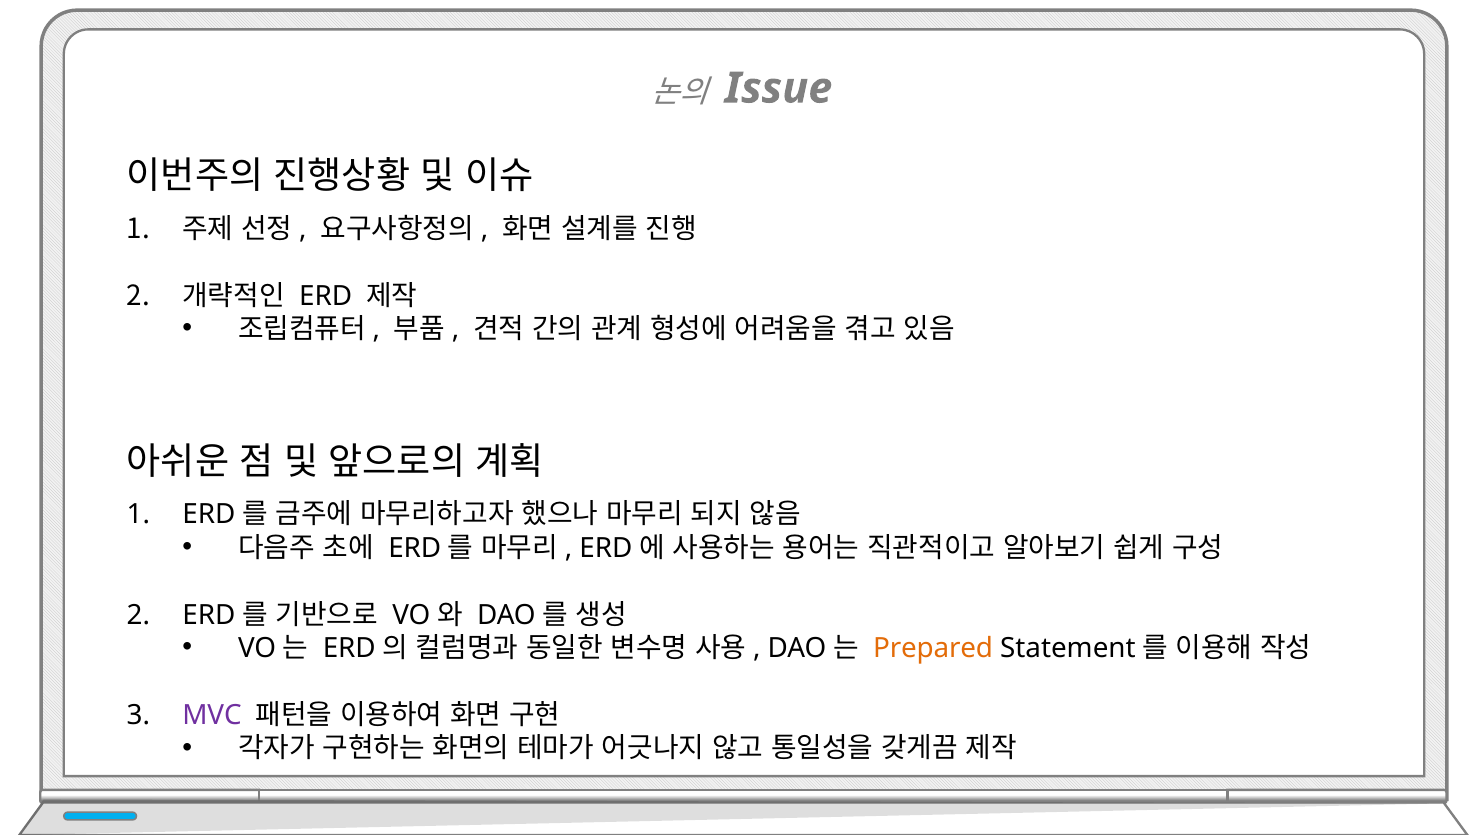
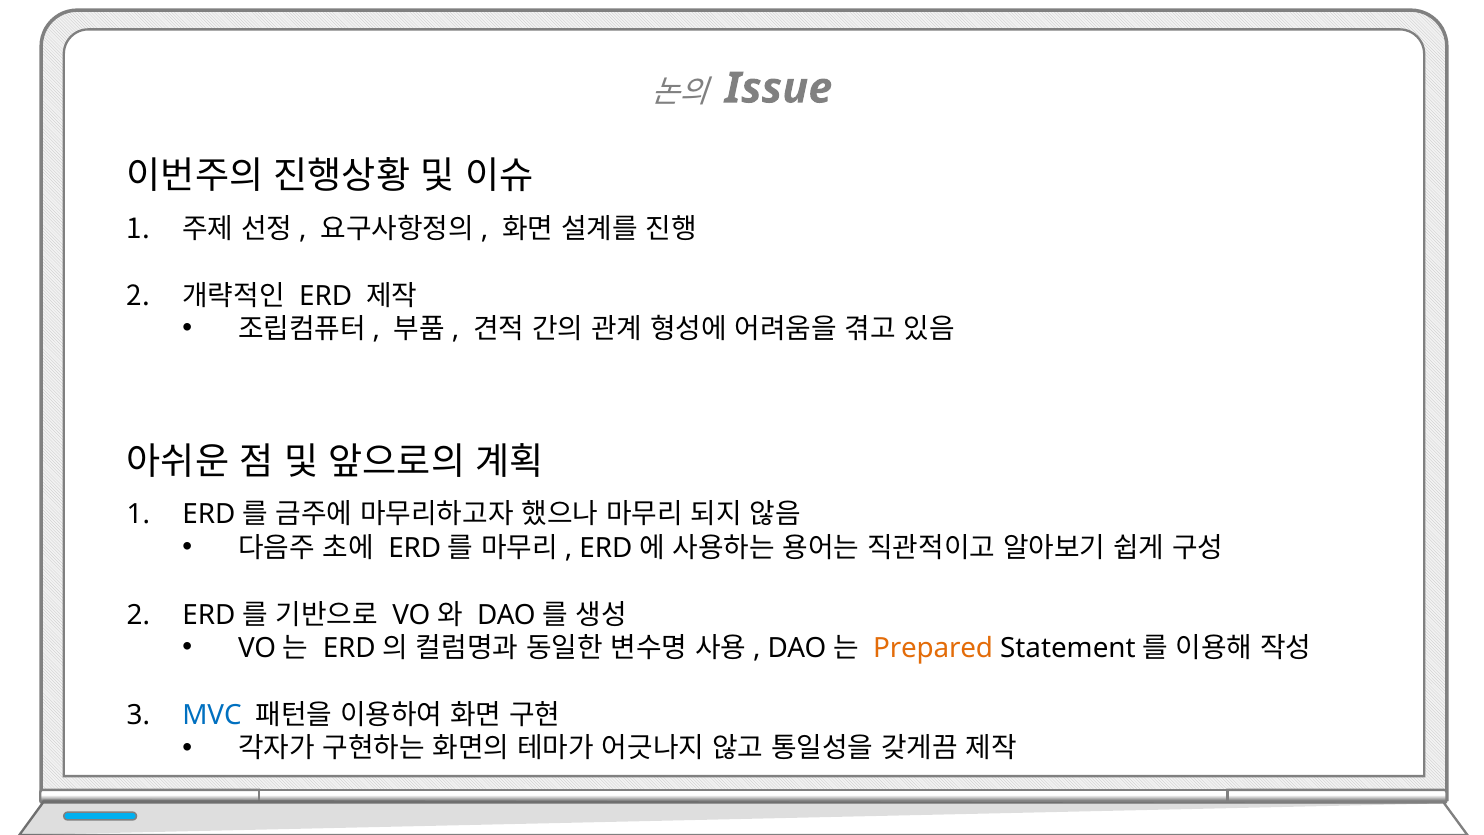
MVC colour: purple -> blue (212, 715)
